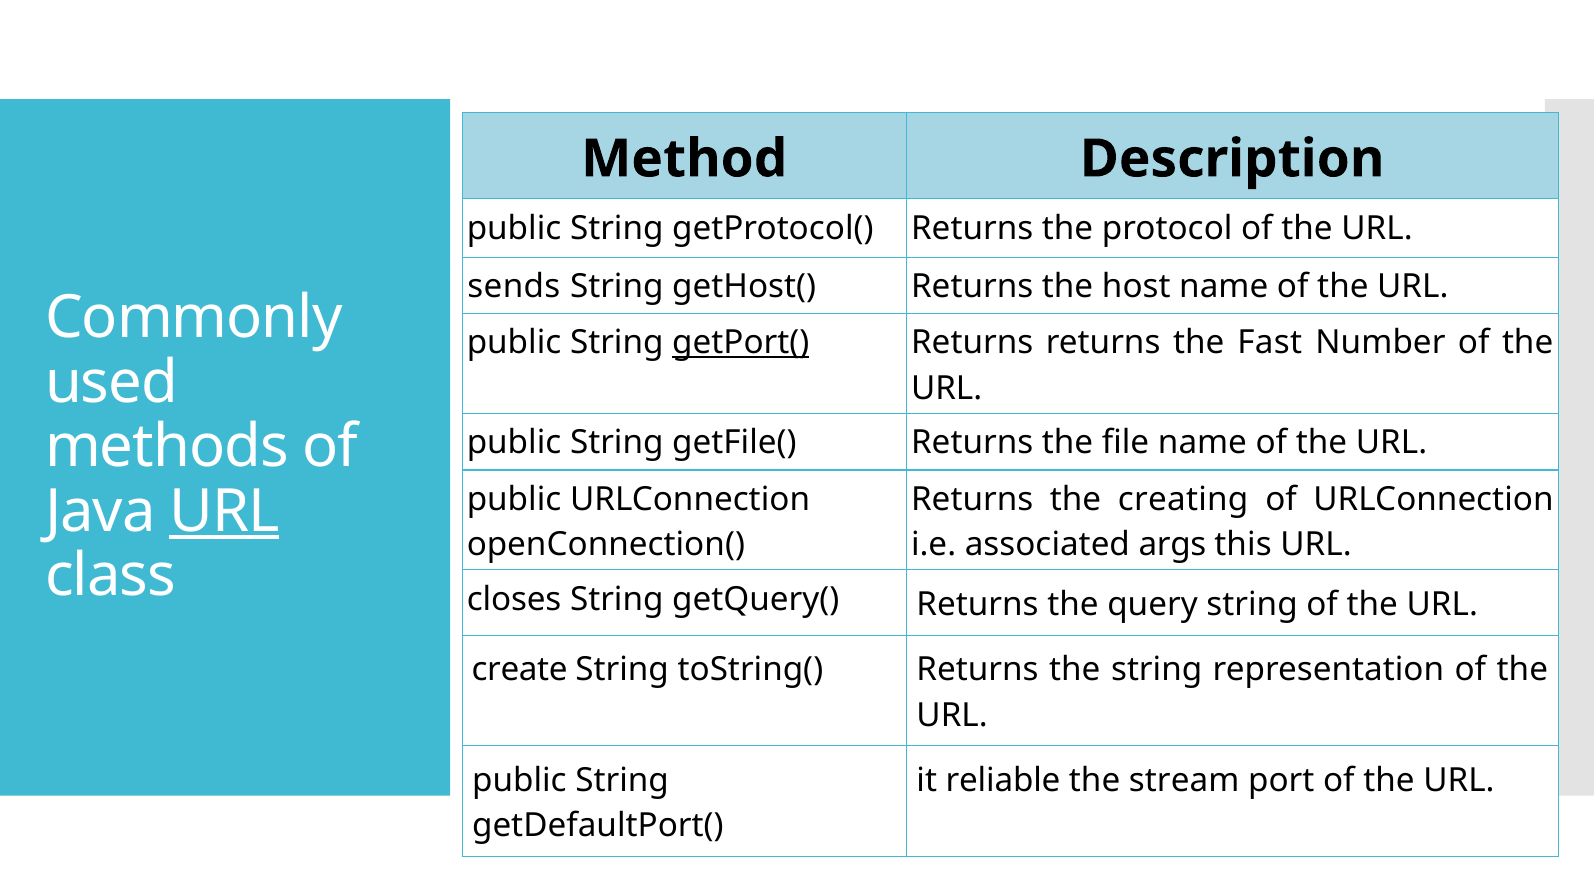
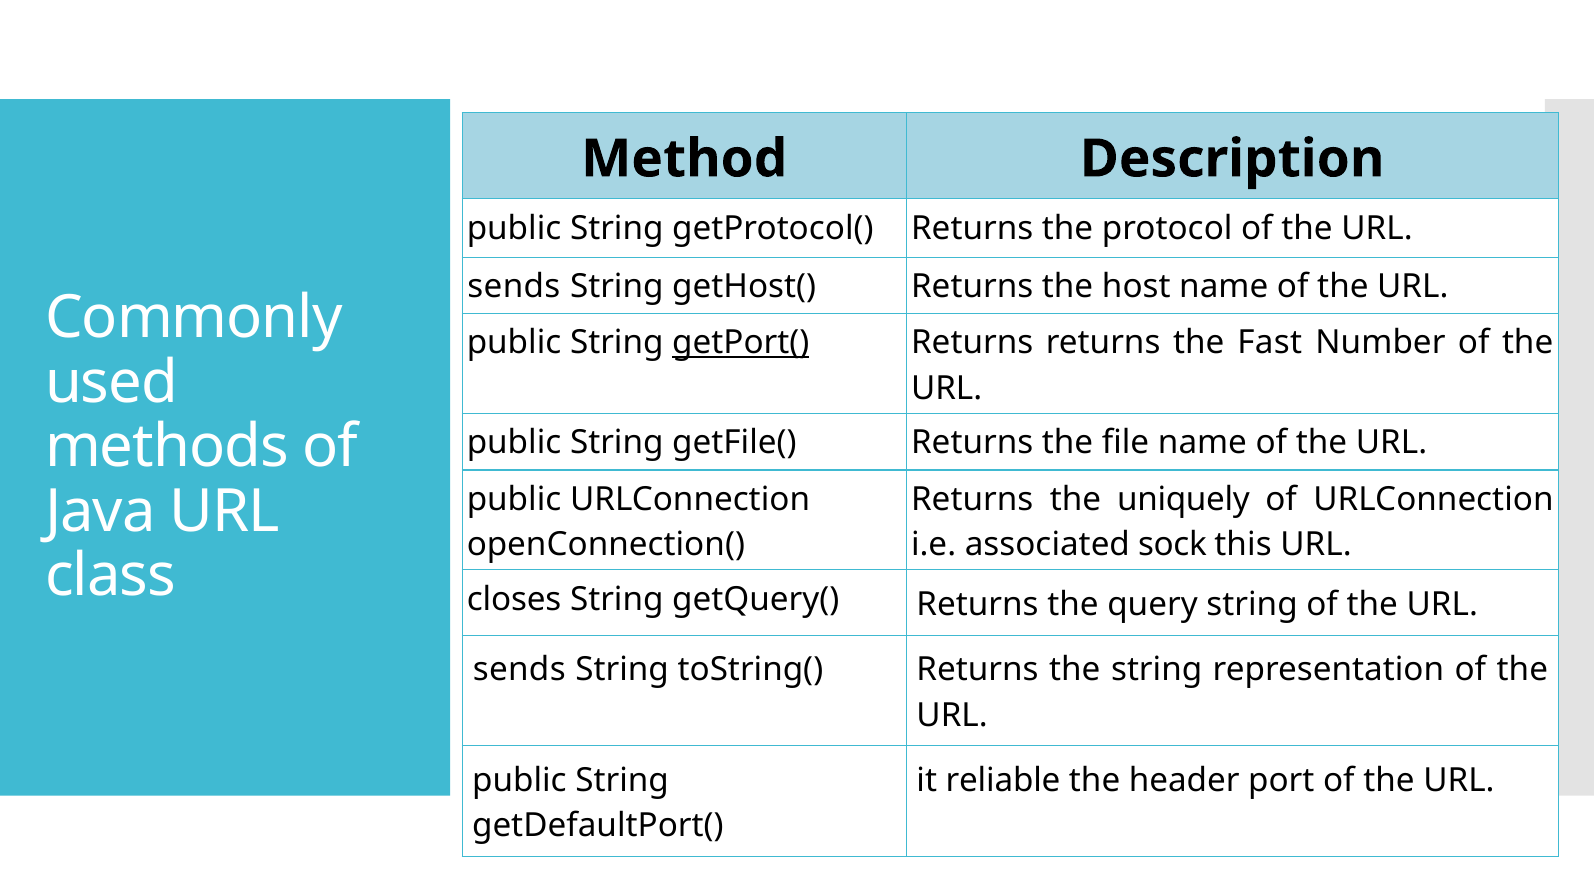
creating: creating -> uniquely (1183, 500)
URL underline: present -> none (225, 512)
args: args -> sock (1172, 545)
create: create -> sends (519, 670)
stream: stream -> header (1184, 781)
